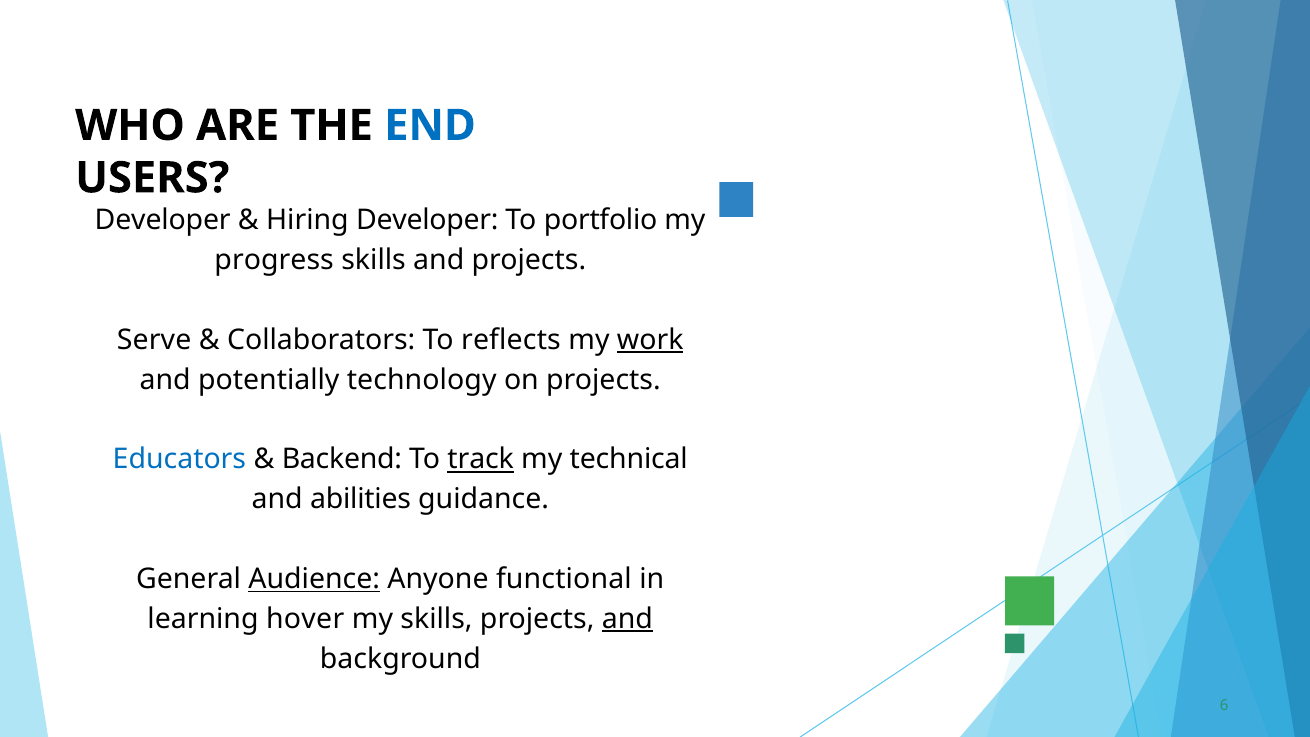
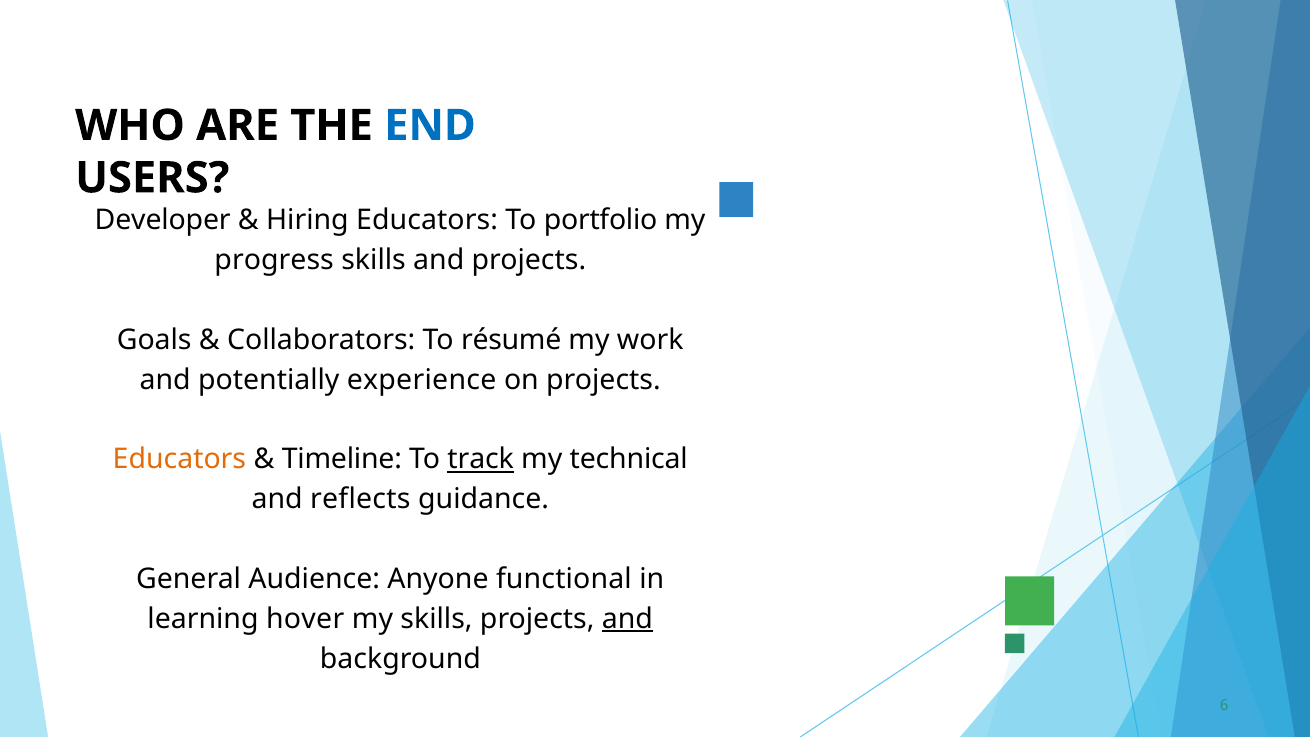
Hiring Developer: Developer -> Educators (427, 220)
Serve: Serve -> Goals (154, 340)
reflects: reflects -> résumé (511, 340)
work underline: present -> none (650, 340)
technology: technology -> experience (422, 380)
Educators colour: blue -> orange (179, 459)
Backend: Backend -> Timeline (342, 459)
abilities: abilities -> reflects (360, 499)
Audience underline: present -> none (314, 579)
